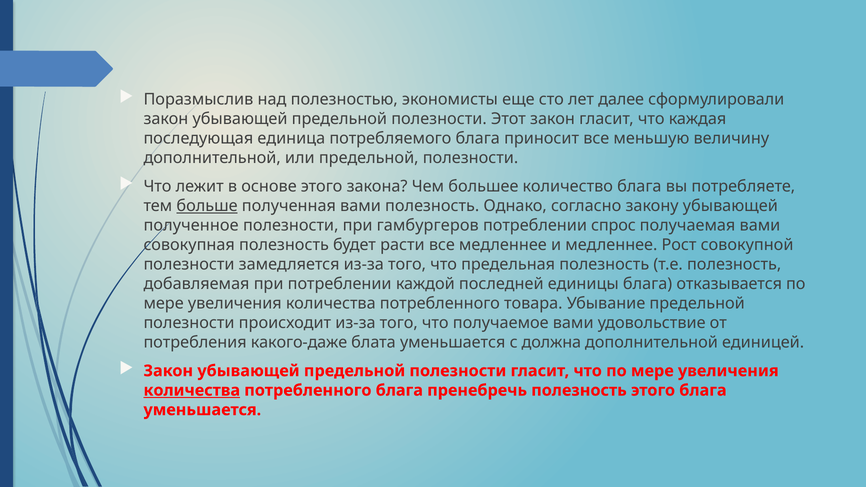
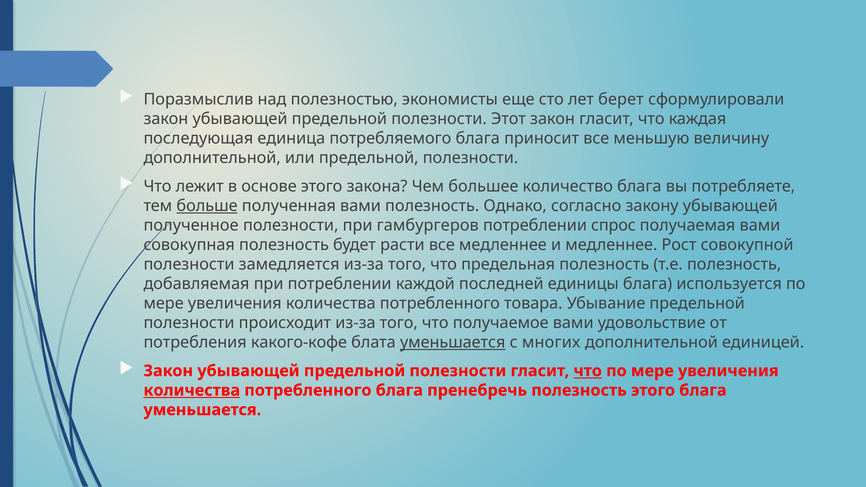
далее: далее -> берет (621, 100)
отказывается: отказывается -> используется (729, 284)
какого-даже: какого-даже -> какого-кофе (299, 342)
уменьшается underline: none -> present (453, 342)
должна: должна -> многих (551, 342)
что underline: none -> present (588, 371)
